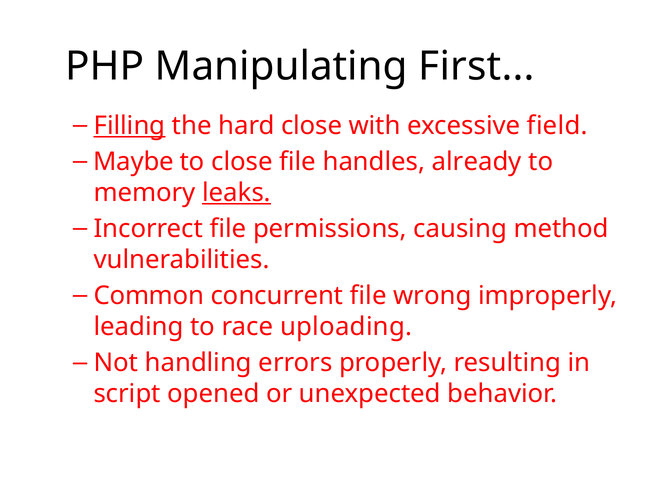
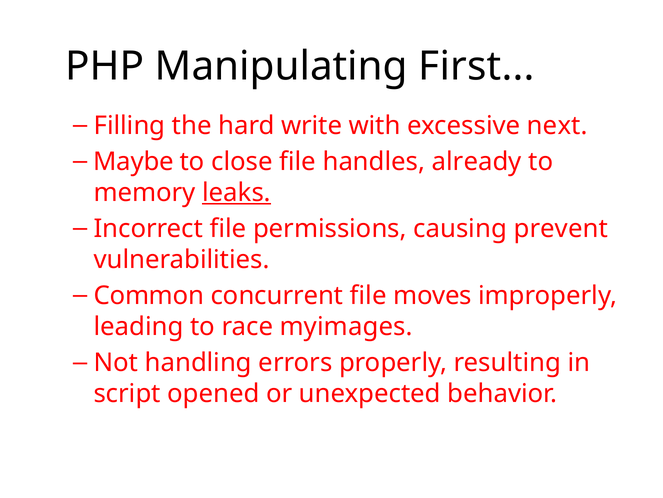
Filling underline: present -> none (129, 126)
hard close: close -> write (312, 126)
field: field -> next (557, 126)
method: method -> prevent (561, 228)
wrong: wrong -> moves (433, 295)
uploading: uploading -> myimages (346, 326)
